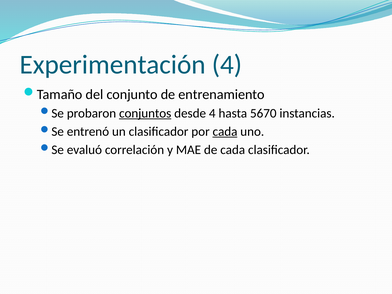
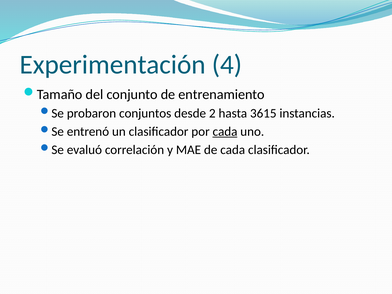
conjuntos underline: present -> none (145, 113)
desde 4: 4 -> 2 (212, 113)
5670: 5670 -> 3615 (263, 113)
